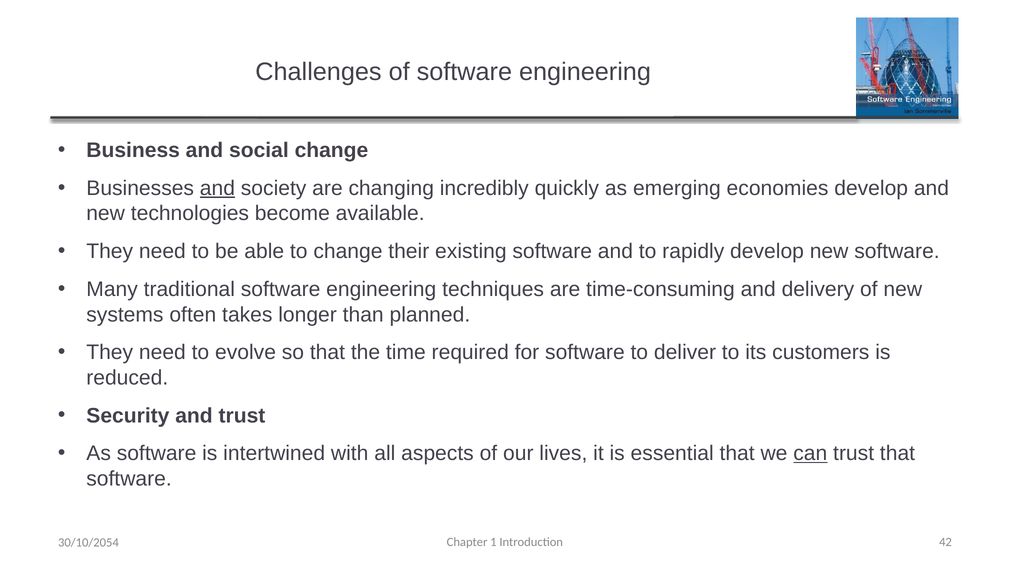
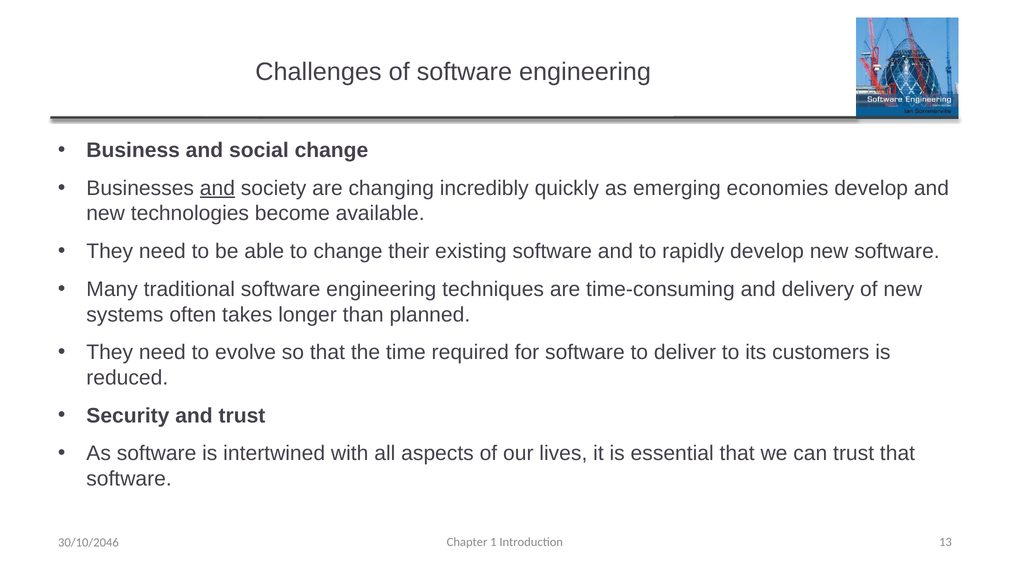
can underline: present -> none (810, 454)
42: 42 -> 13 (946, 542)
30/10/2054: 30/10/2054 -> 30/10/2046 (88, 543)
